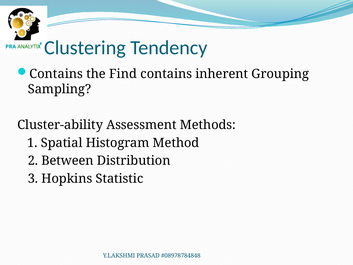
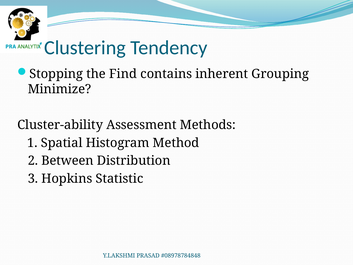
Contains: Contains -> Stopping (56, 74)
Sampling: Sampling -> Minimize (59, 89)
